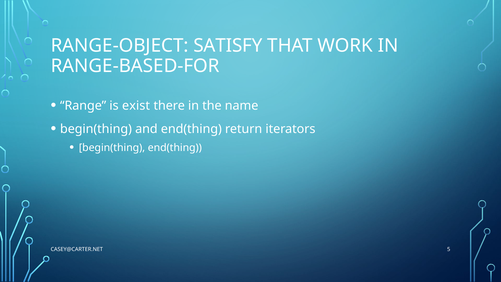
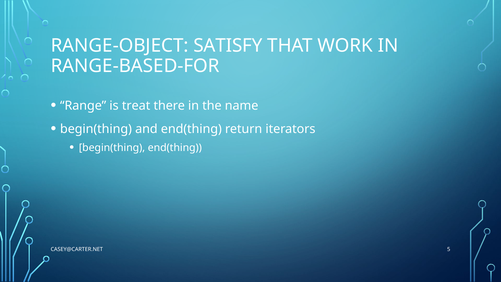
exist: exist -> treat (136, 106)
